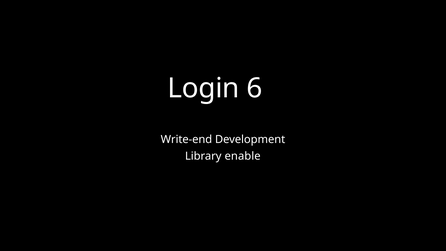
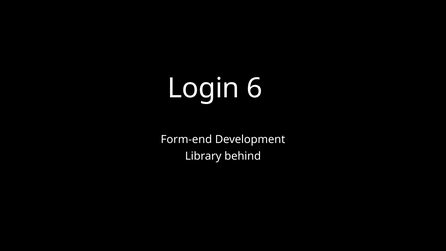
Write-end: Write-end -> Form-end (186, 139)
enable: enable -> behind (243, 156)
